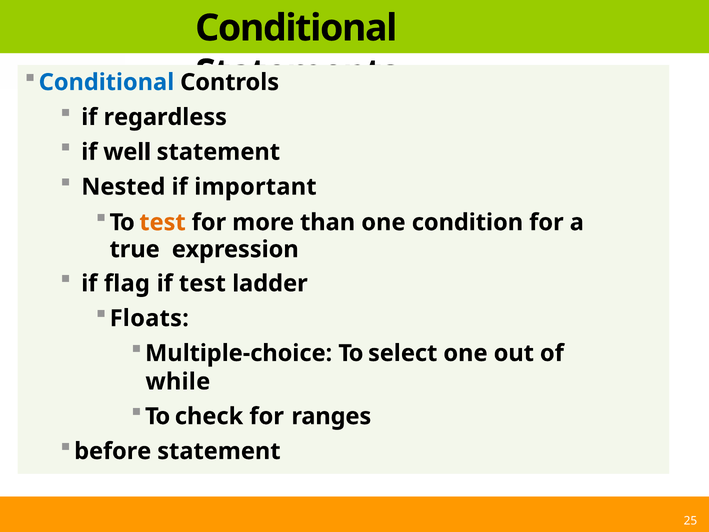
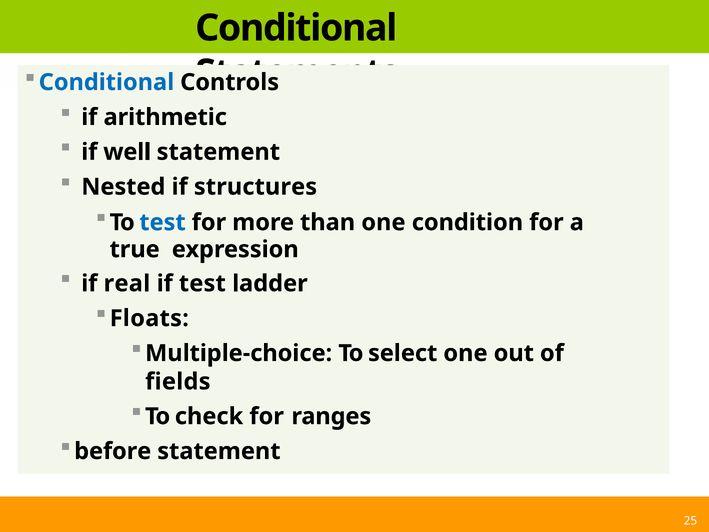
regardless: regardless -> arithmetic (165, 117)
important: important -> structures (256, 187)
test colour: orange -> blue (162, 222)
flag: flag -> real (127, 283)
while: while -> fields (178, 381)
